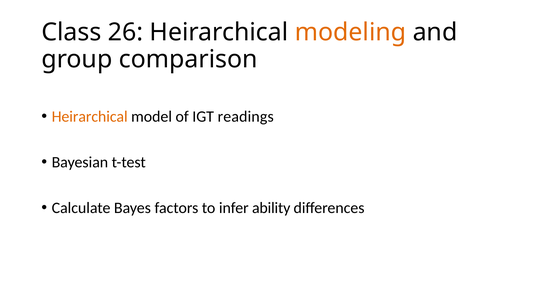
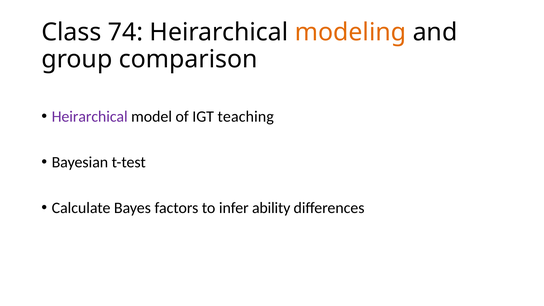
26: 26 -> 74 (126, 32)
Heirarchical colour: orange -> purple (90, 117)
readings: readings -> teaching (246, 117)
